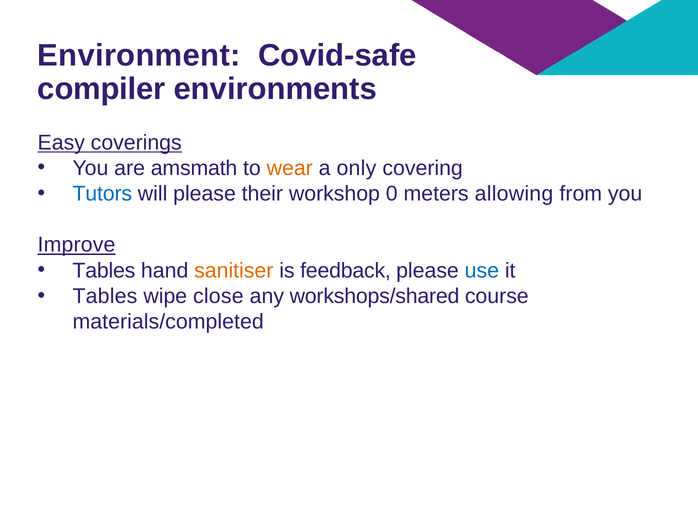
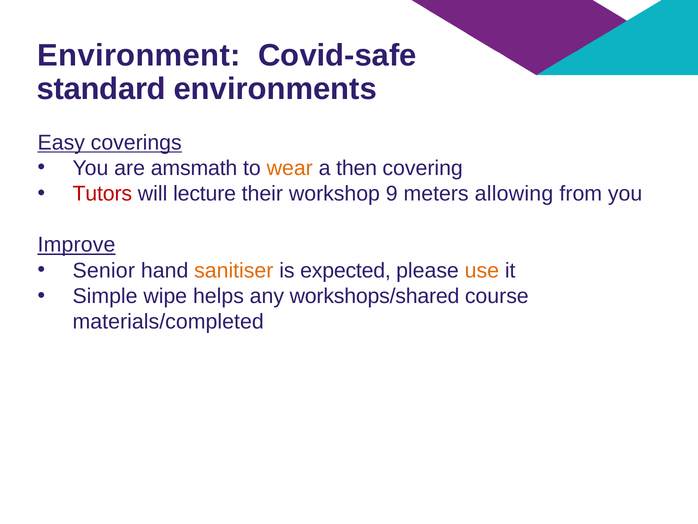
compiler: compiler -> standard (101, 89)
only: only -> then (357, 168)
Tutors colour: blue -> red (102, 194)
will please: please -> lecture (205, 194)
0: 0 -> 9 (392, 194)
Tables: Tables -> Senior (104, 270)
feedback: feedback -> expected (346, 270)
use colour: blue -> orange (482, 270)
Tables: Tables -> Simple (105, 296)
close: close -> helps (218, 296)
